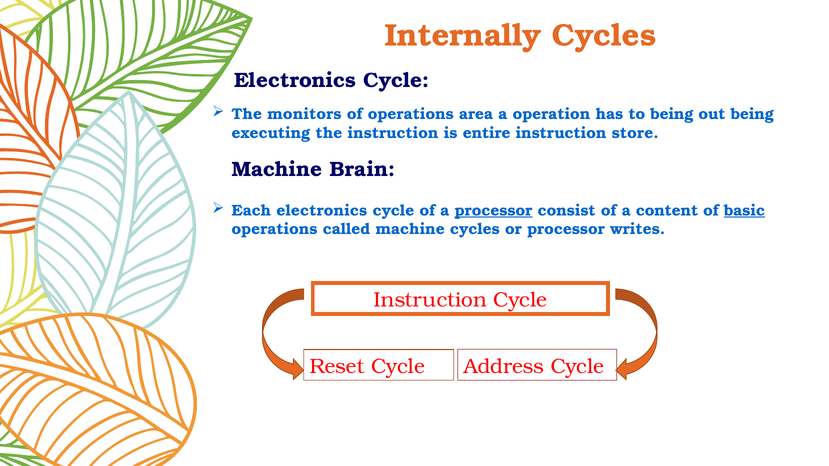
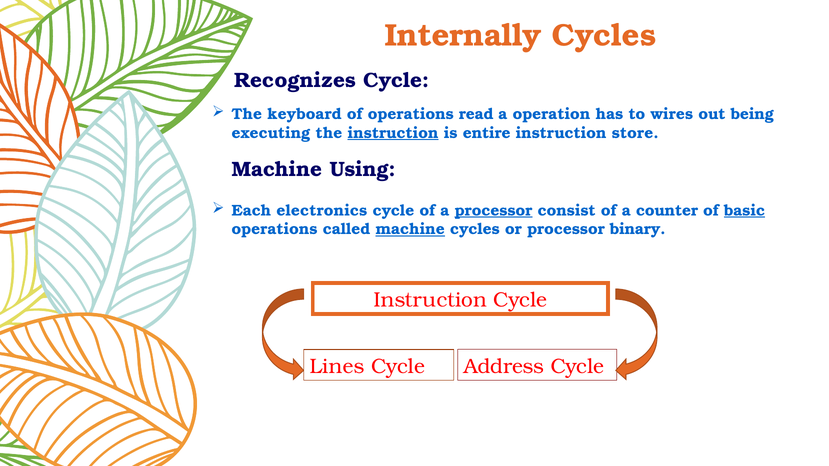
Electronics: Electronics -> Recognizes (295, 81)
monitors: monitors -> keyboard (304, 114)
area: area -> read (476, 114)
to being: being -> wires (672, 114)
instruction underline: none -> present (393, 133)
Brain: Brain -> Using (363, 169)
content: content -> counter (667, 211)
machine underline: none -> present (410, 229)
writes: writes -> binary (638, 229)
Reset: Reset -> Lines (337, 367)
